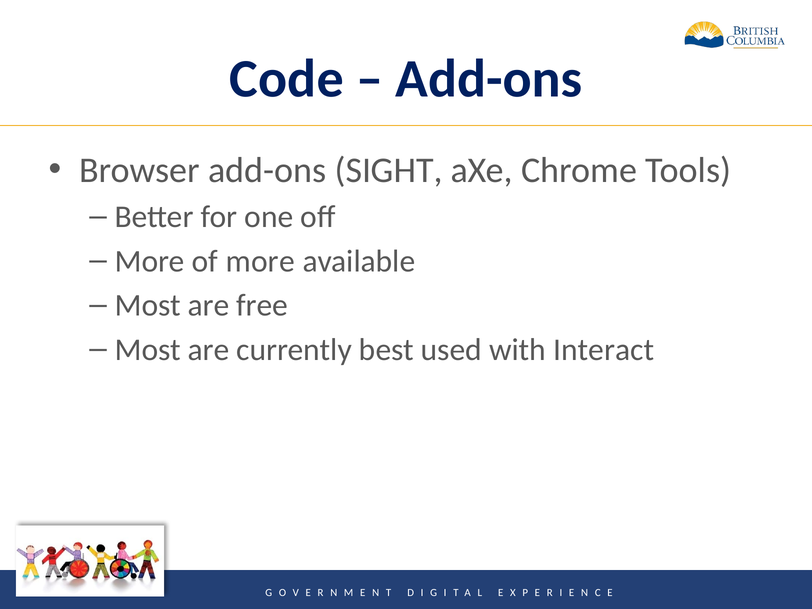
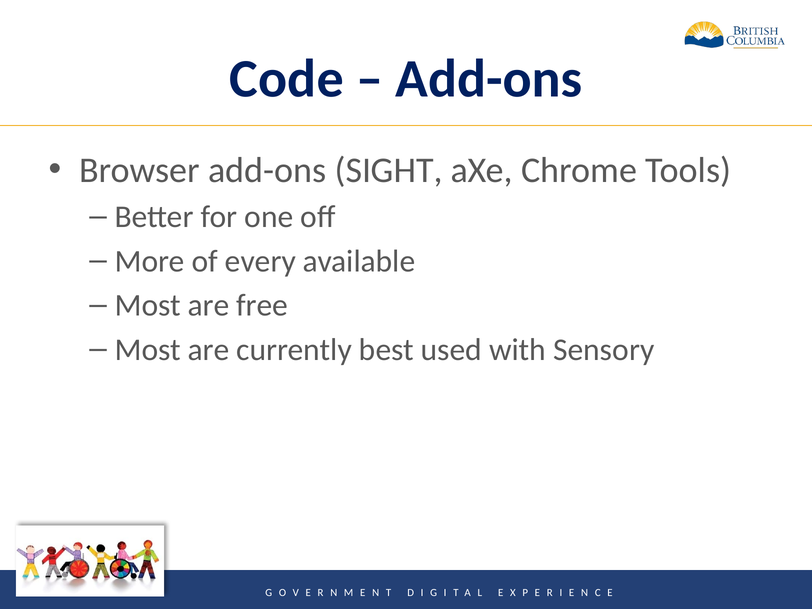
of more: more -> every (260, 261)
Interact: Interact -> Sensory (604, 350)
